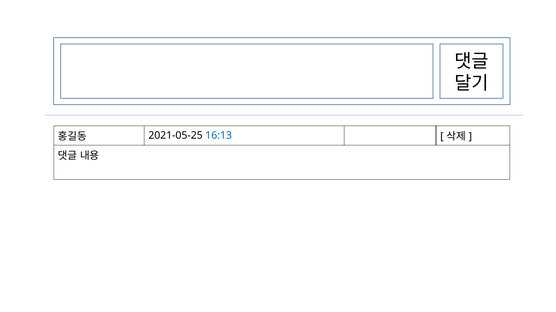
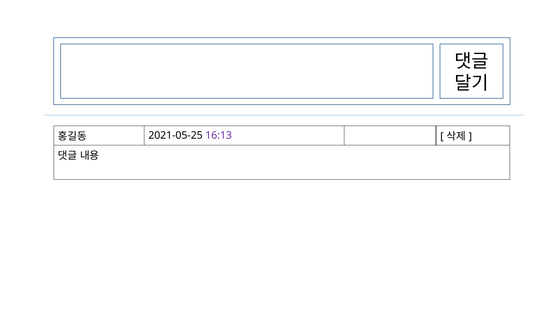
16:13 colour: blue -> purple (219, 136)
